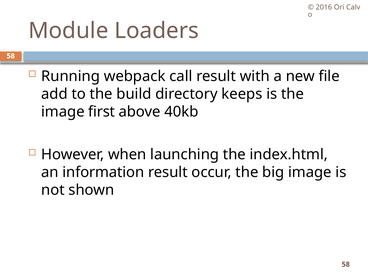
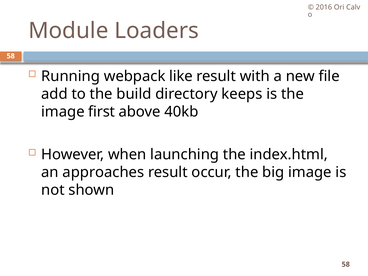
call: call -> like (181, 76)
information: information -> approaches (103, 172)
